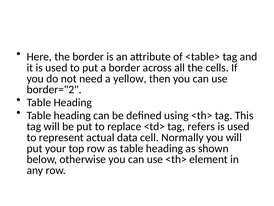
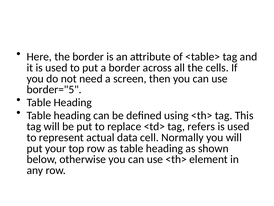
yellow: yellow -> screen (130, 78)
border="2: border="2 -> border="5 (54, 89)
